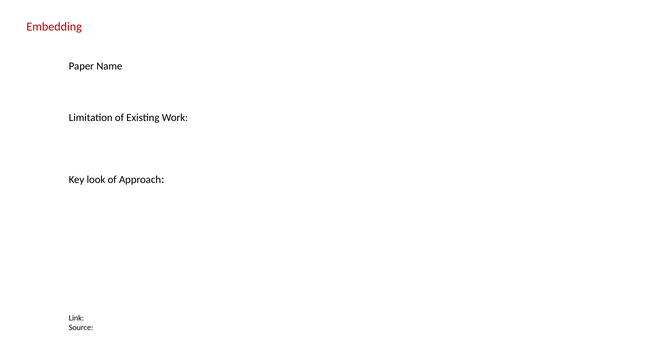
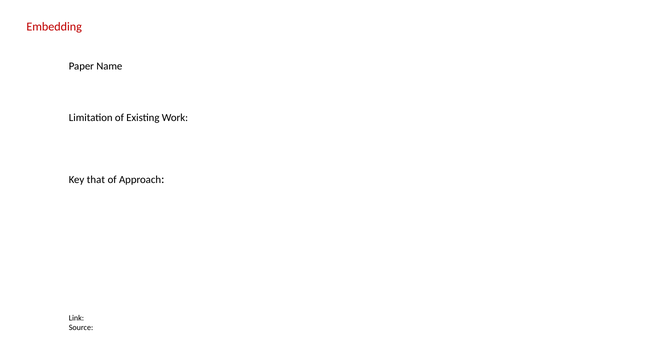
look: look -> that (96, 179)
